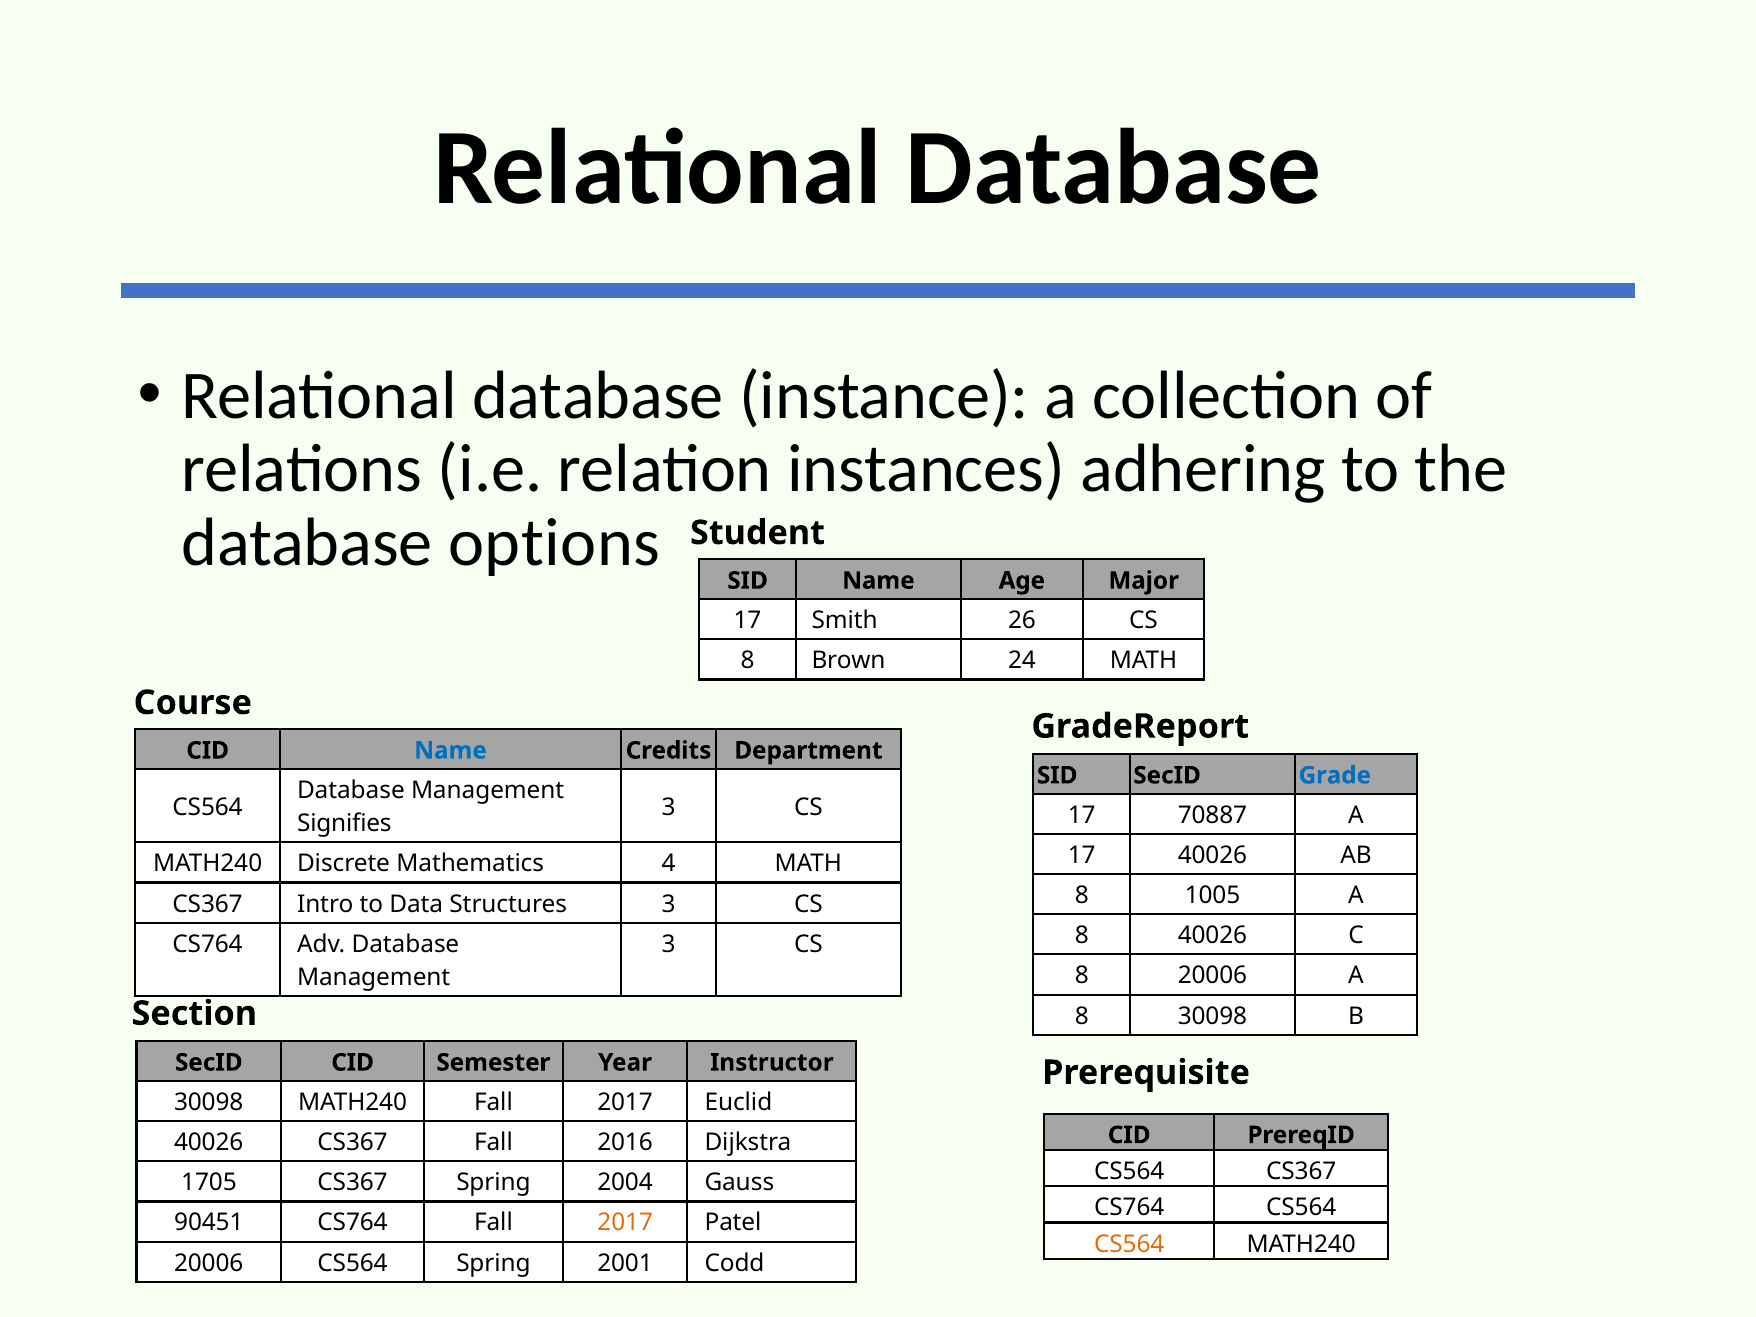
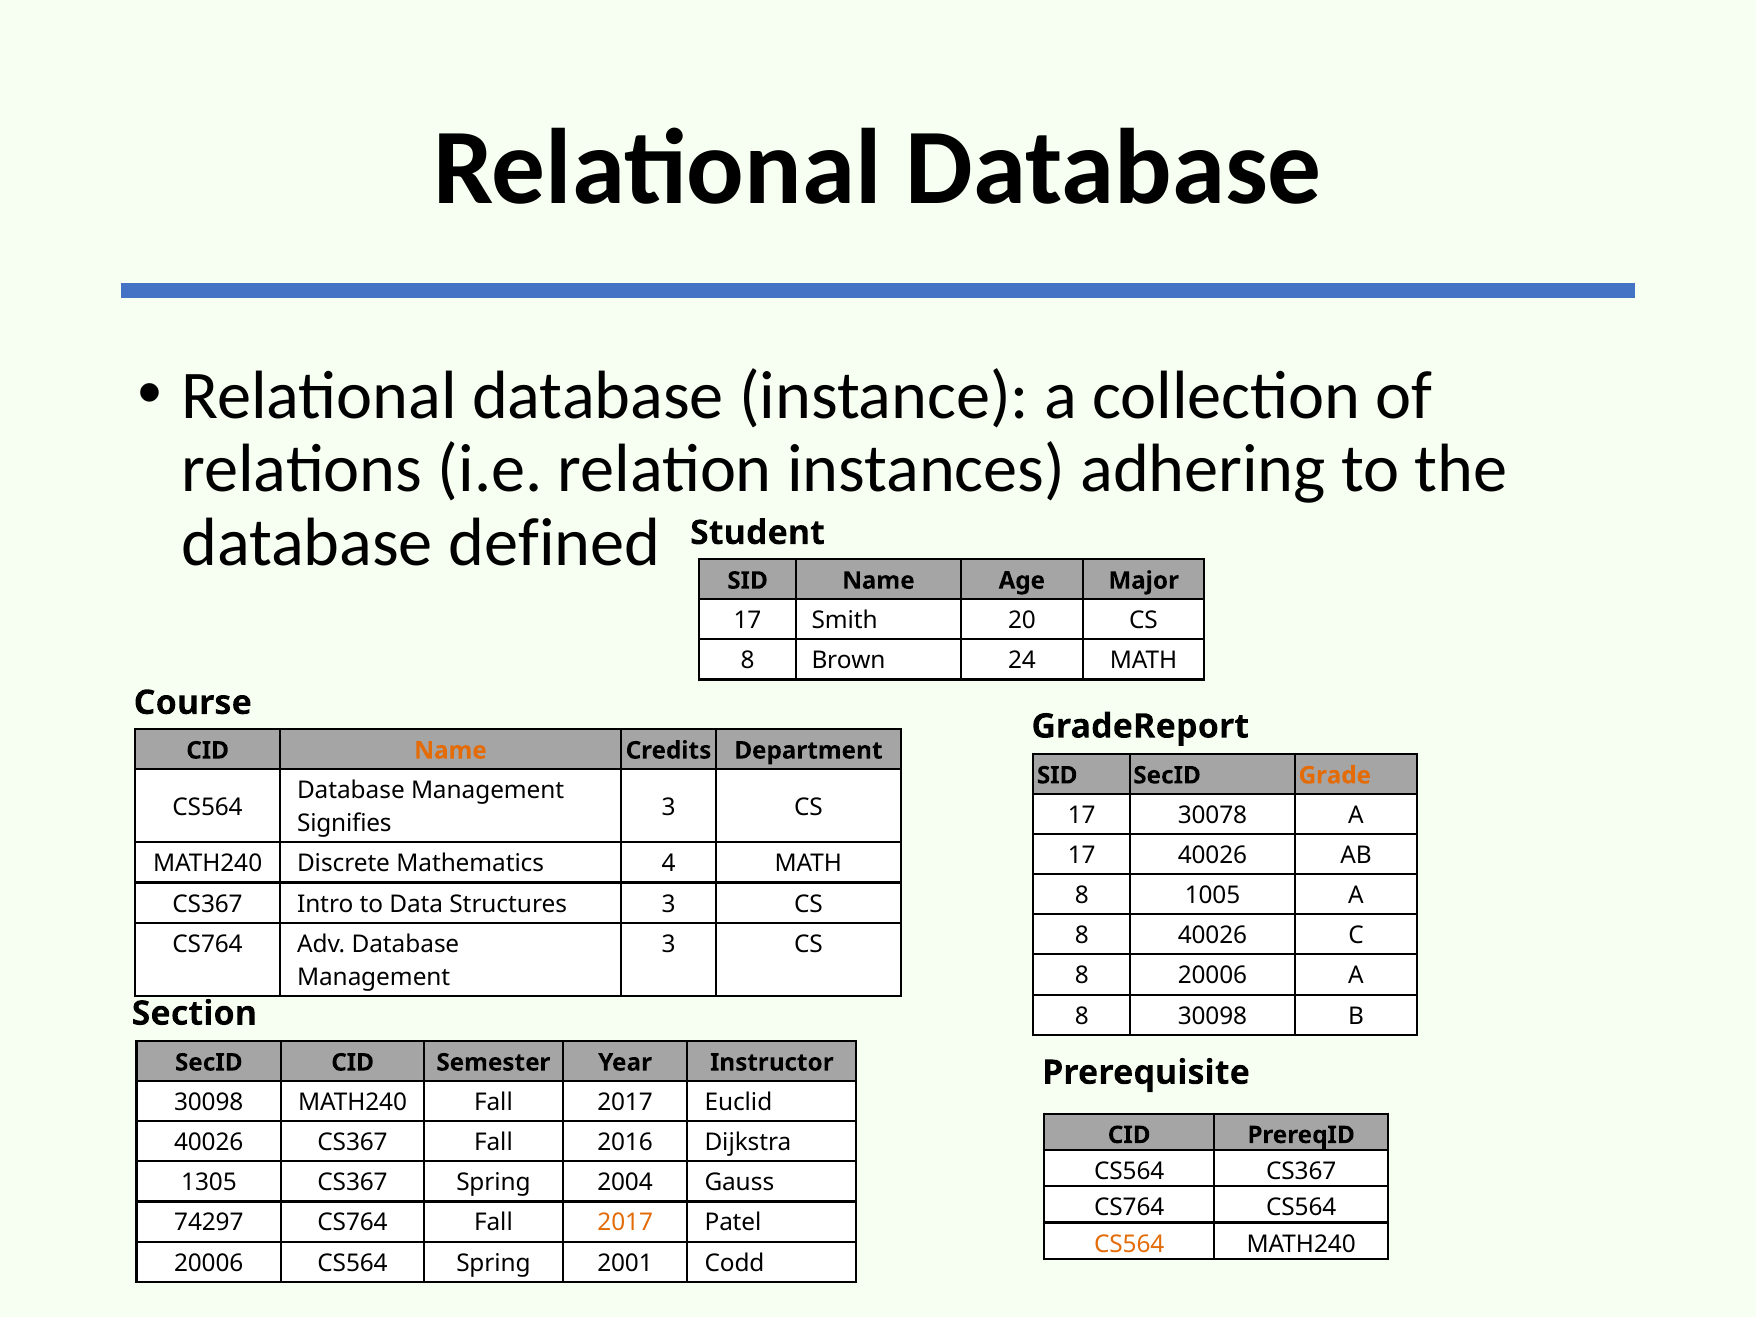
options: options -> defined (555, 543)
26: 26 -> 20 (1022, 621)
Name colour: blue -> orange (450, 751)
Grade colour: blue -> orange (1335, 775)
70887: 70887 -> 30078 (1212, 816)
1705: 1705 -> 1305 (209, 1183)
90451: 90451 -> 74297 (209, 1223)
